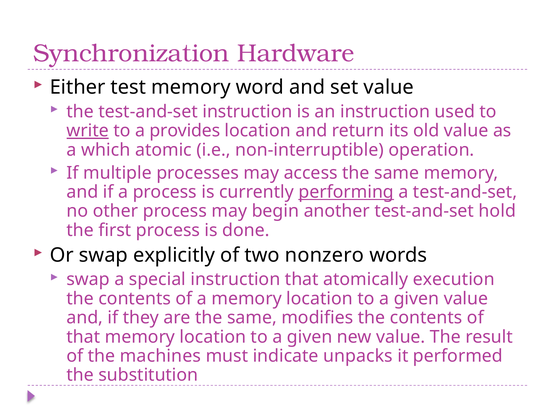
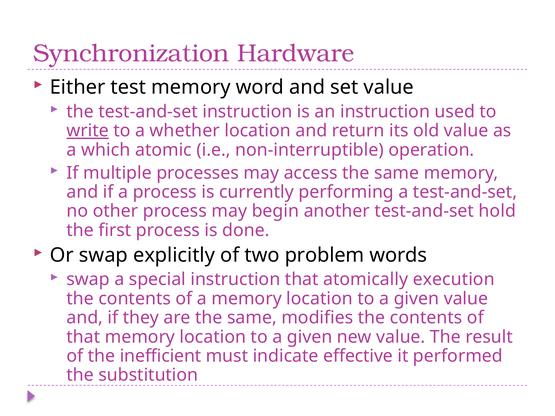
provides: provides -> whether (185, 131)
performing underline: present -> none (346, 192)
nonzero: nonzero -> problem (325, 255)
machines: machines -> inefficient (161, 356)
unpacks: unpacks -> effective (358, 356)
